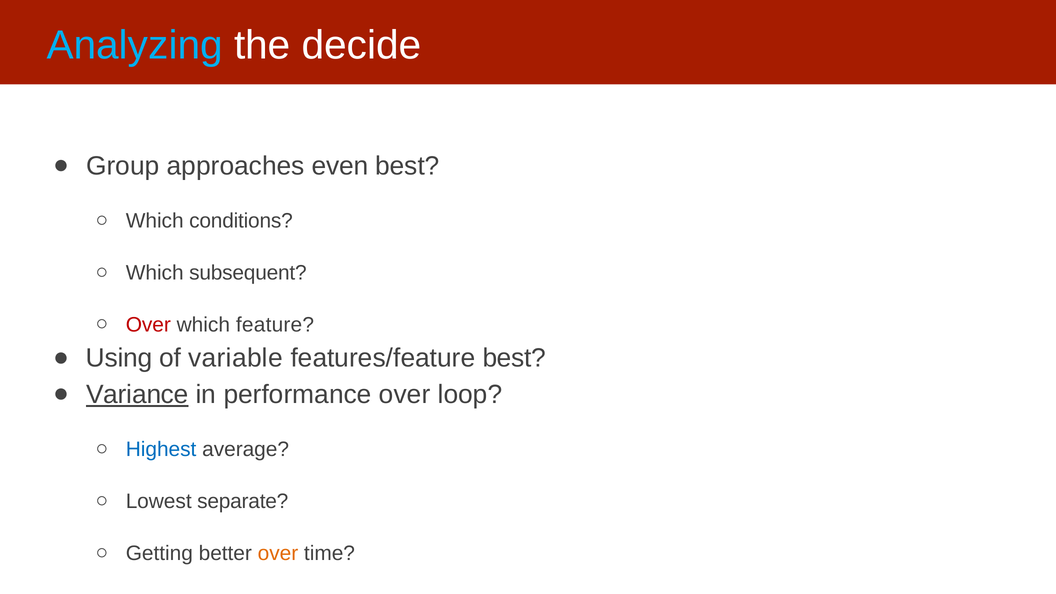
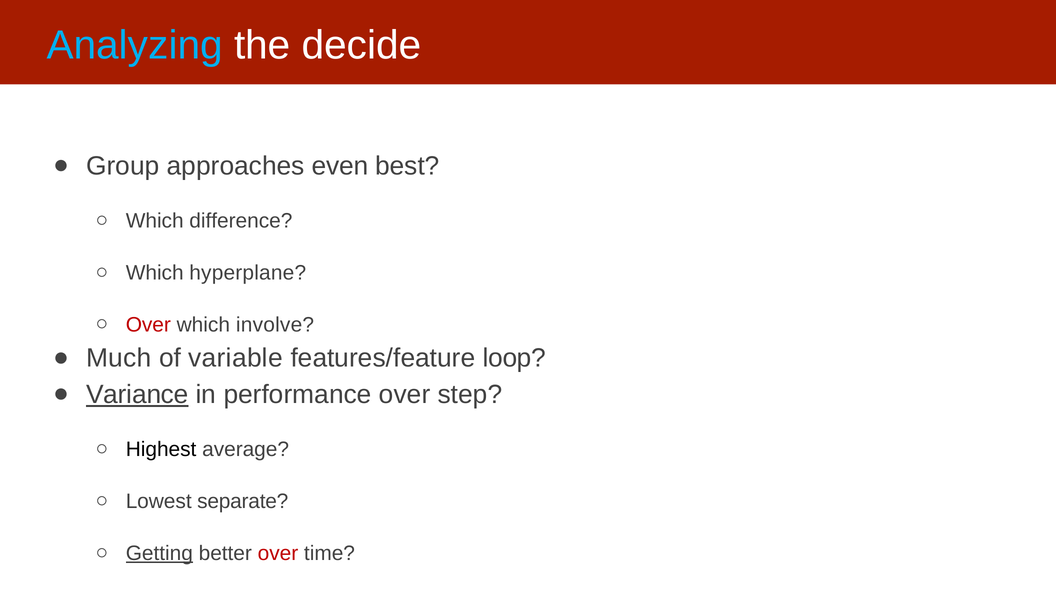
conditions: conditions -> difference (241, 221)
subsequent: subsequent -> hyperplane (248, 273)
feature: feature -> involve (275, 325)
Using: Using -> Much (119, 358)
features/feature best: best -> loop (514, 358)
loop: loop -> step (470, 395)
Highest colour: blue -> black (161, 449)
Getting underline: none -> present (159, 553)
over colour: orange -> red (278, 553)
